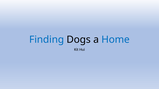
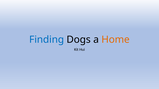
Home colour: blue -> orange (116, 40)
